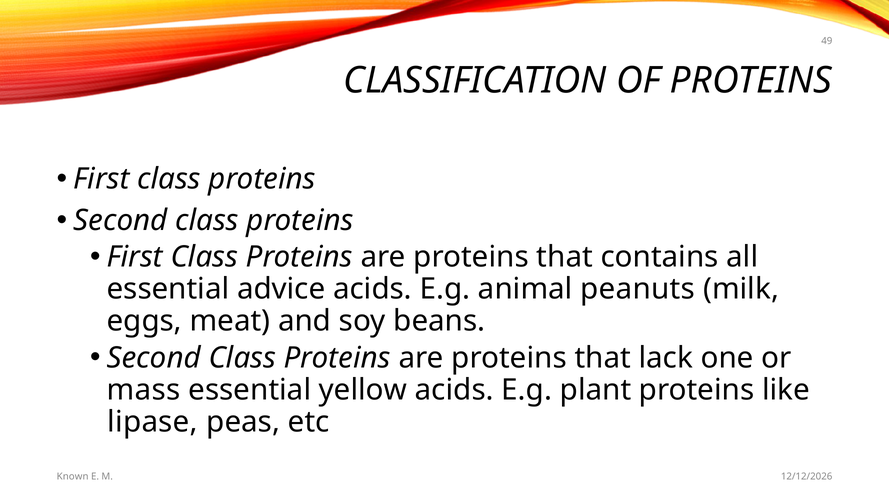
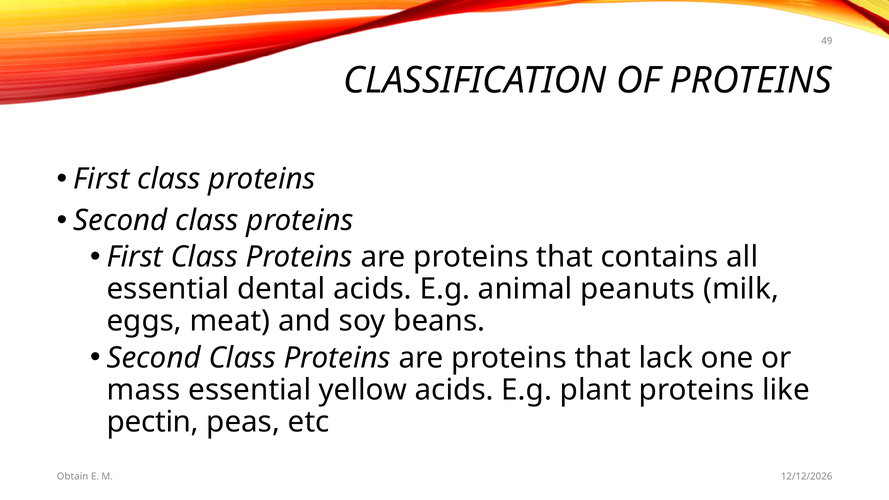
advice: advice -> dental (281, 289)
lipase: lipase -> pectin (153, 422)
Known: Known -> Obtain (73, 477)
